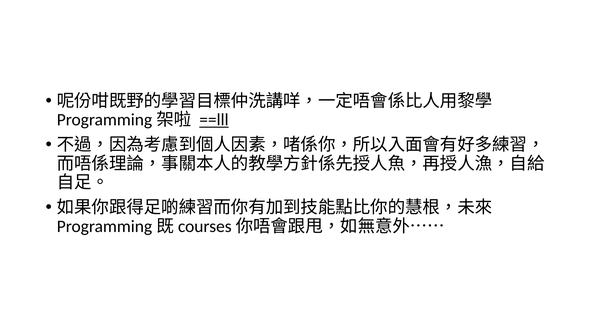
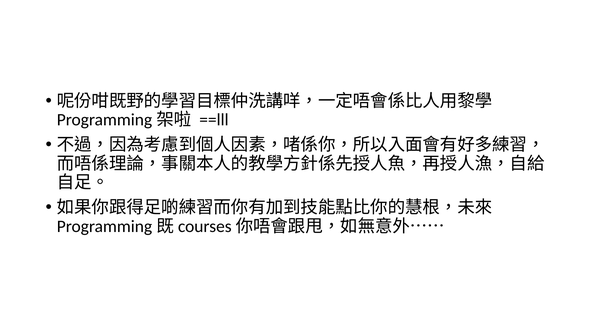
==lll underline: present -> none (214, 120)
